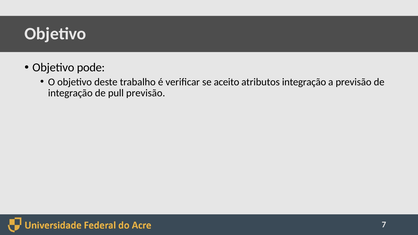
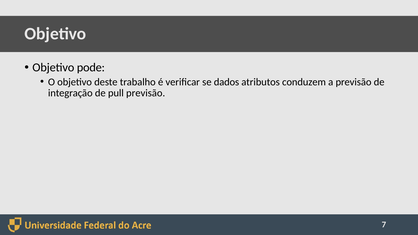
aceito: aceito -> dados (227, 82)
atributos integração: integração -> conduzem (304, 82)
